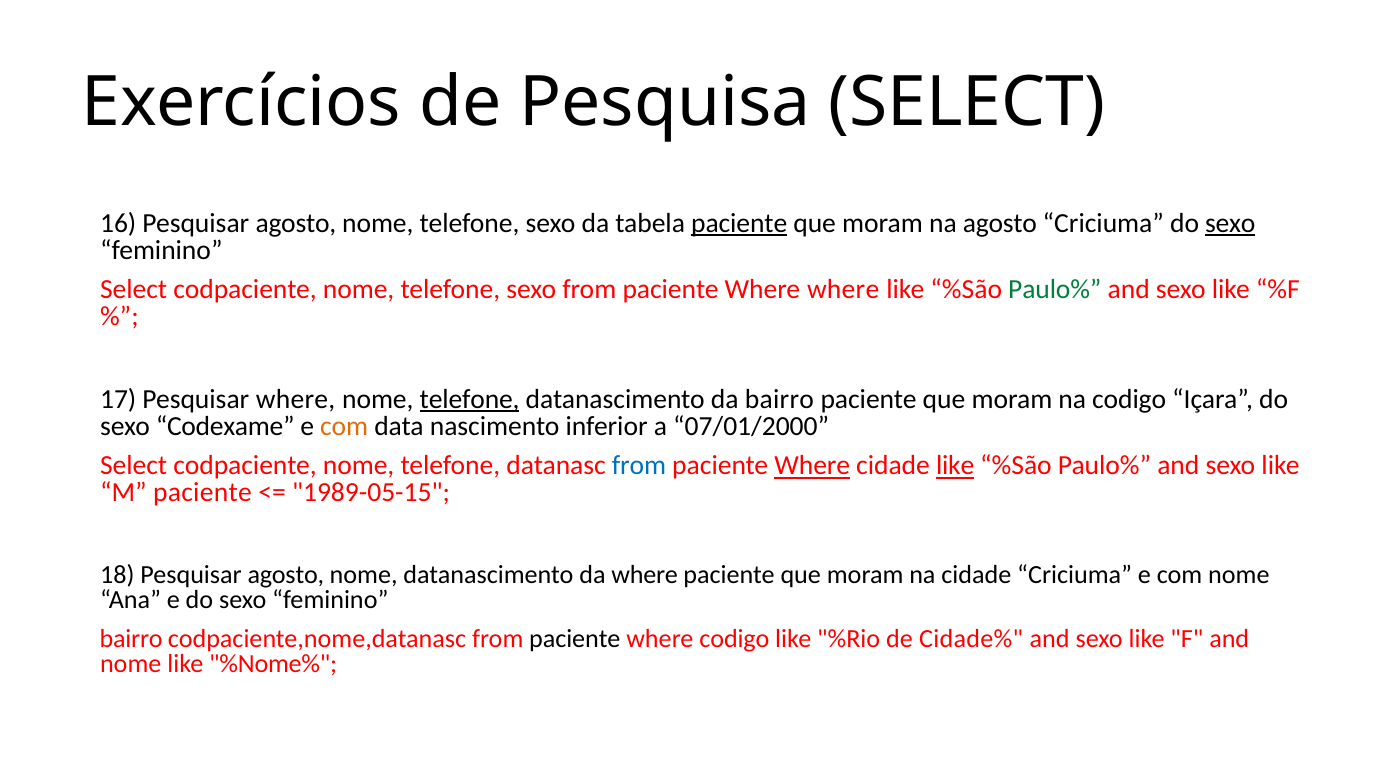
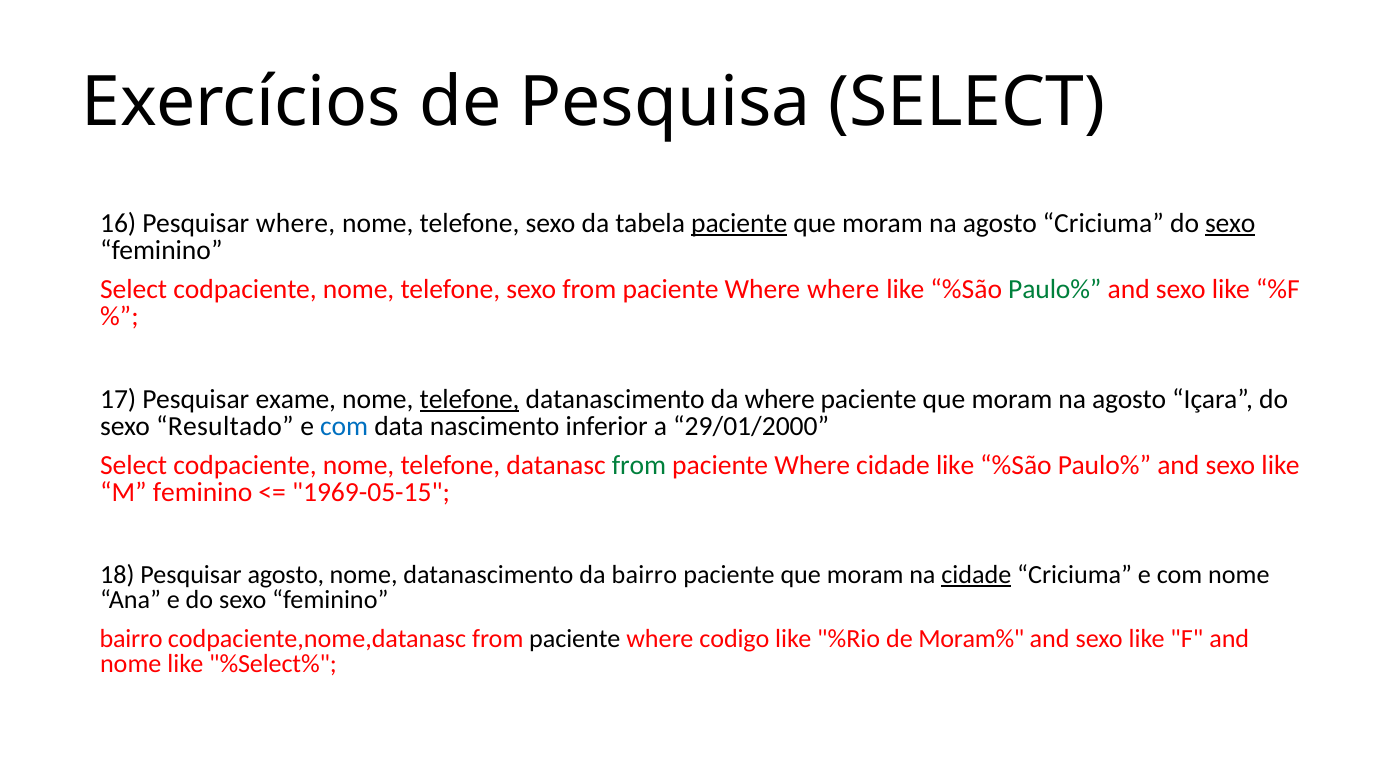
16 Pesquisar agosto: agosto -> where (296, 223)
Pesquisar where: where -> exame (296, 399)
da bairro: bairro -> where (780, 399)
codigo: codigo -> agosto (1129, 399)
Codexame: Codexame -> Resultado (225, 426)
com colour: orange -> blue (344, 426)
07/01/2000: 07/01/2000 -> 29/01/2000 (751, 426)
from colour: blue -> green (639, 466)
Where underline: present -> none (812, 466)
like underline: present -> none (955, 466)
M paciente: paciente -> feminino (203, 493)
1989-05-15: 1989-05-15 -> 1969-05-15 (371, 493)
da where: where -> bairro (644, 575)
cidade underline: none -> present (976, 575)
Cidade%: Cidade% -> Moram% (971, 639)
%Nome%: %Nome% -> %Select% (273, 664)
